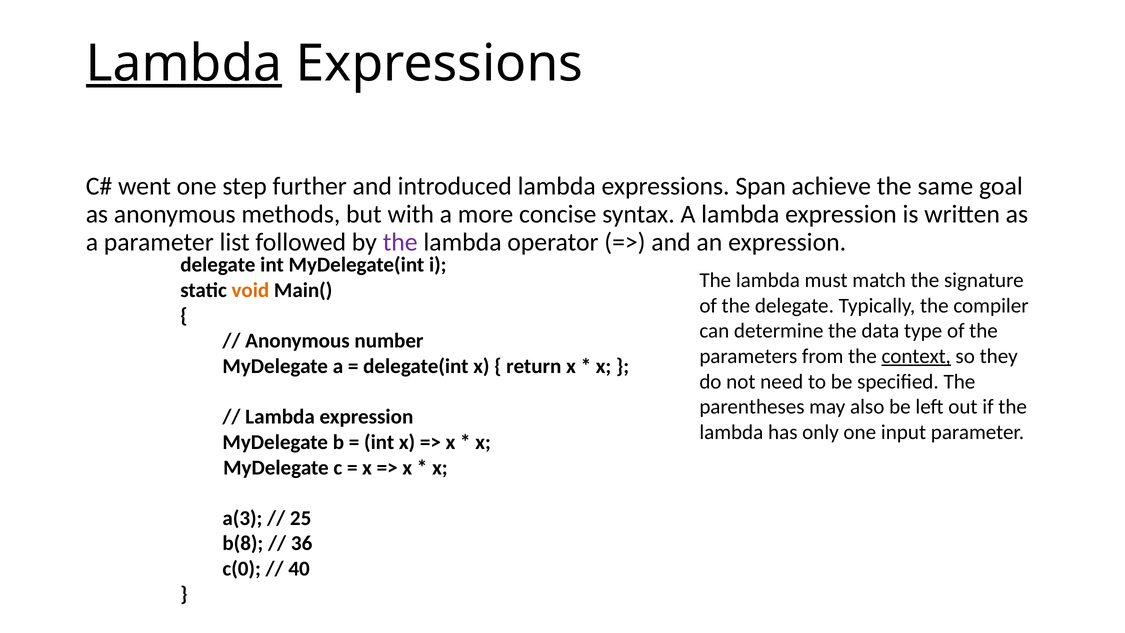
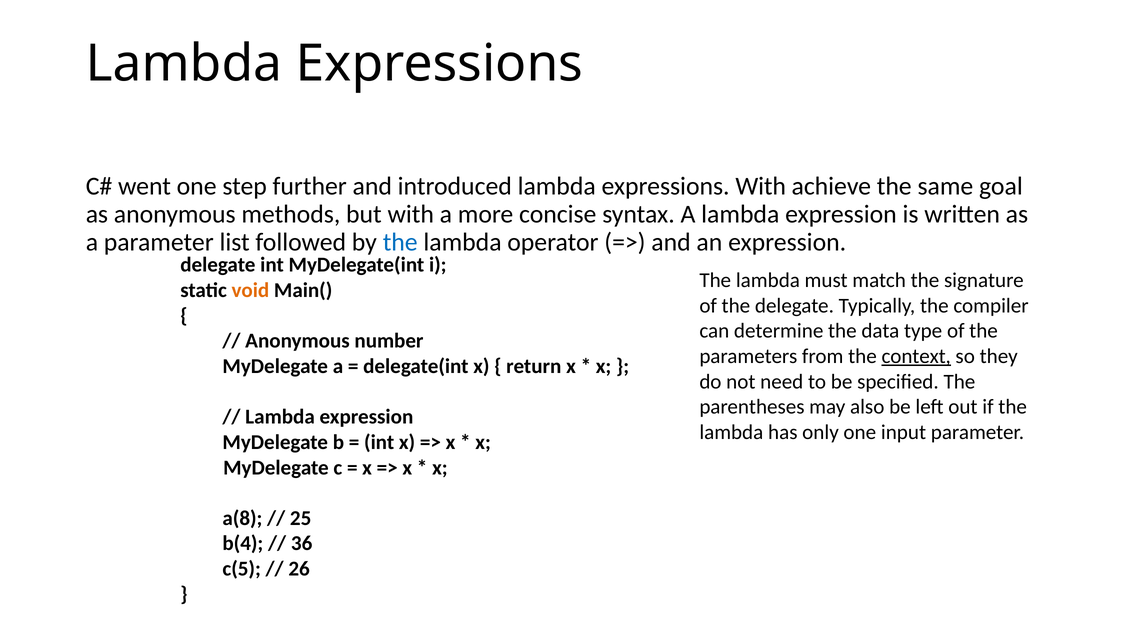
Lambda underline: present -> none (184, 64)
expressions Span: Span -> With (761, 186)
the colour: purple -> blue (400, 242)
a(3: a(3 -> a(8 (242, 518)
b(8: b(8 -> b(4 (243, 543)
c(0: c(0 -> c(5 (242, 569)
40: 40 -> 26 (299, 569)
